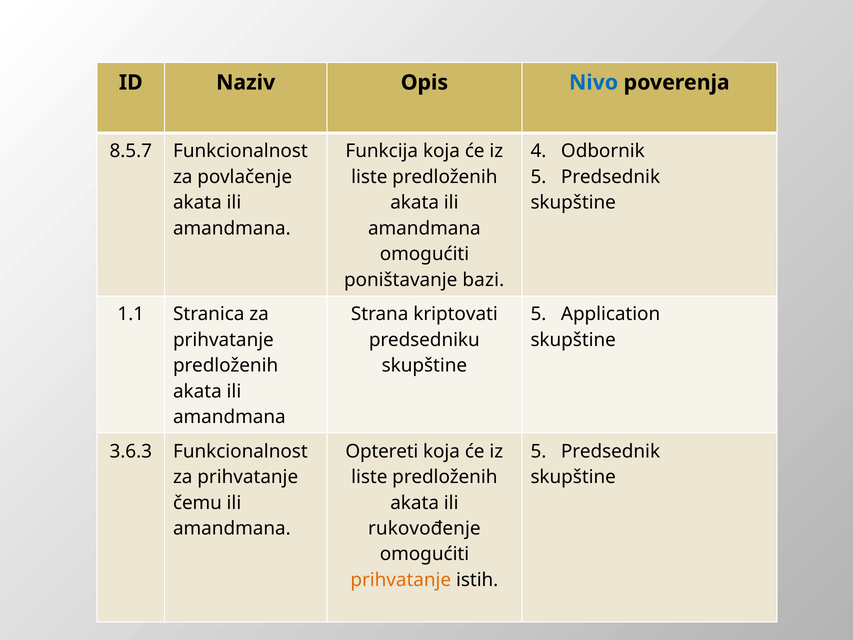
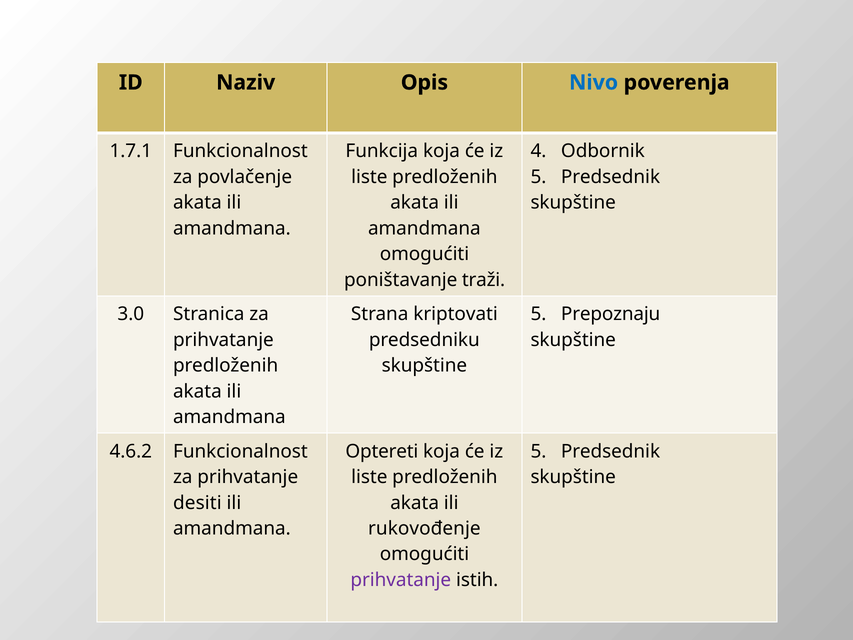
8.5.7: 8.5.7 -> 1.7.1 (131, 151)
bazi: bazi -> traži (484, 280)
1.1: 1.1 -> 3.0 (131, 314)
Application: Application -> Prepoznaju (611, 314)
3.6.3: 3.6.3 -> 4.6.2 (131, 451)
čemu: čemu -> desiti (197, 503)
prihvatanje colour: orange -> purple (401, 580)
